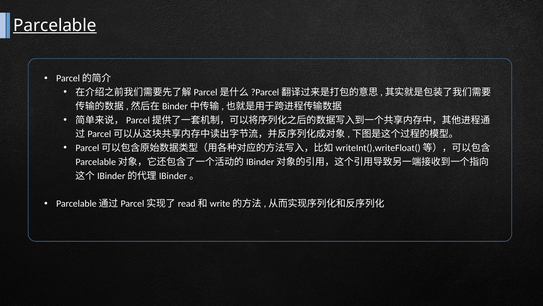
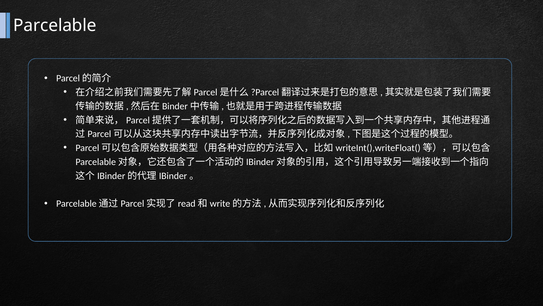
Parcelable underline: present -> none (55, 25)
